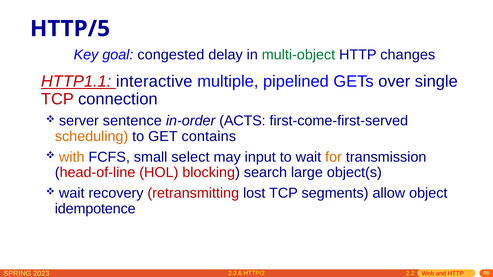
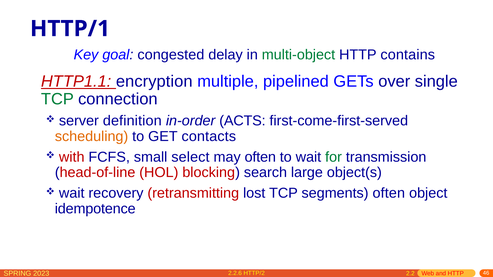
HTTP/5: HTTP/5 -> HTTP/1 (70, 29)
changes: changes -> contains (408, 55)
interactive: interactive -> encryption (154, 81)
TCP colour: red -> green (57, 99)
sentence: sentence -> definition (132, 121)
contains: contains -> contacts (209, 137)
with colour: orange -> red (72, 157)
may input: input -> often (260, 157)
for colour: orange -> green (334, 157)
segments allow: allow -> often (389, 193)
